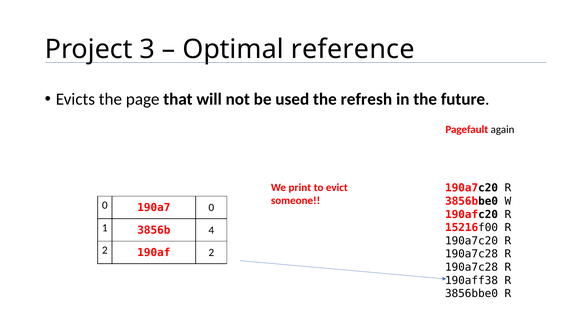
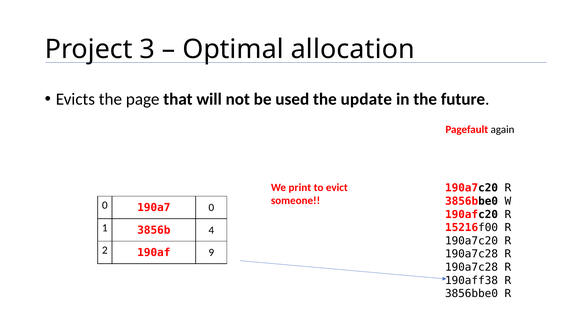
reference: reference -> allocation (353, 49)
refresh: refresh -> update (366, 99)
190af 2: 2 -> 9 (211, 253)
